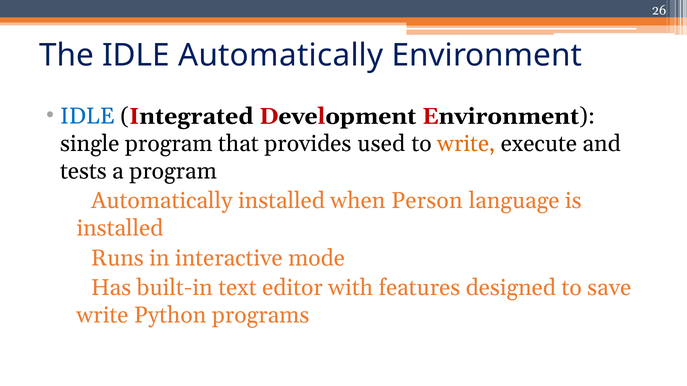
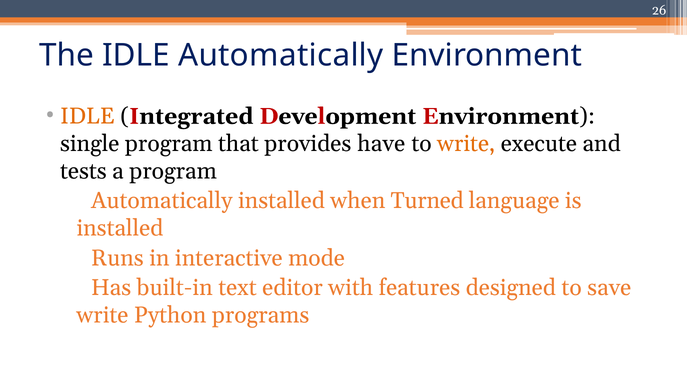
IDLE colour: blue -> orange (87, 116)
used: used -> have (381, 144)
Person: Person -> Turned (427, 201)
